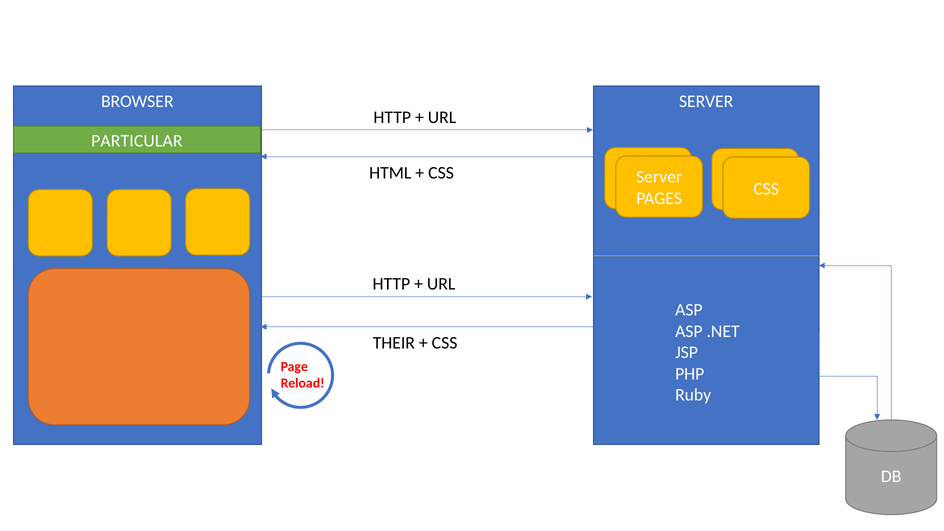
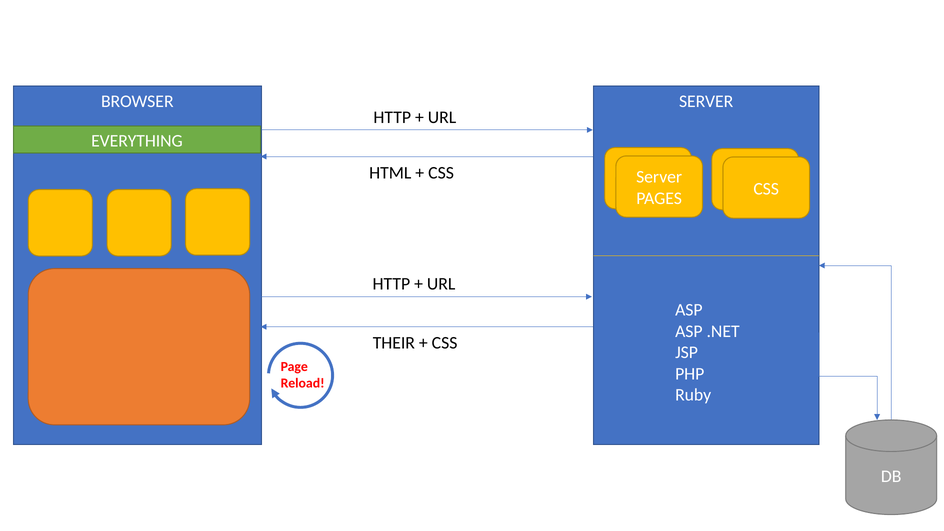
PARTICULAR: PARTICULAR -> EVERYTHING (137, 141)
